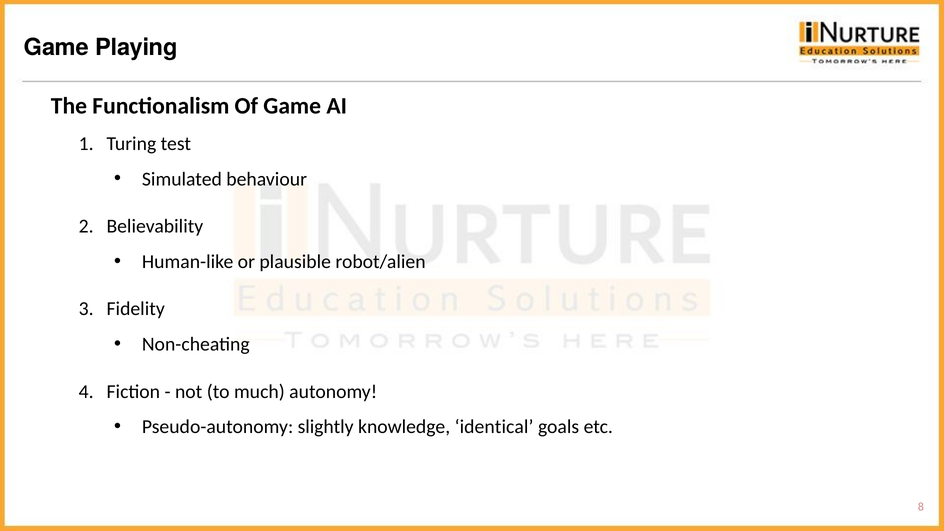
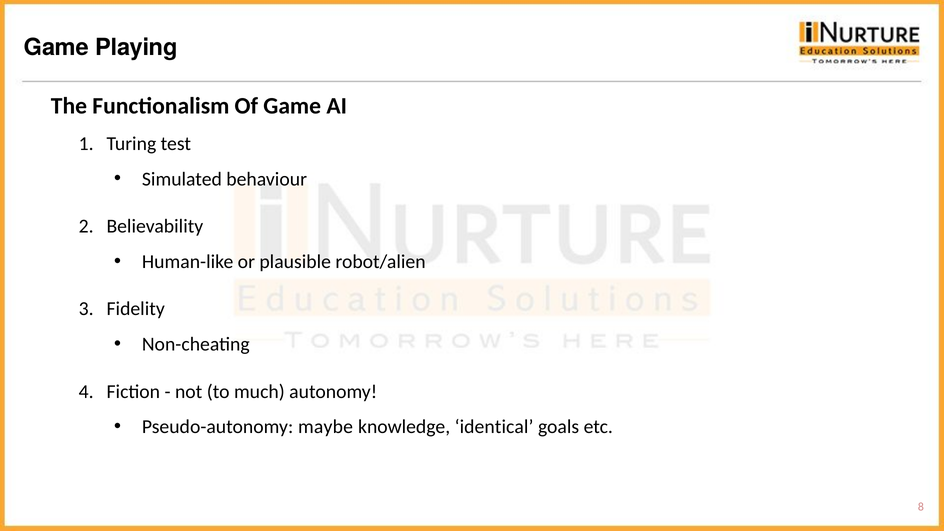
slightly: slightly -> maybe (326, 427)
